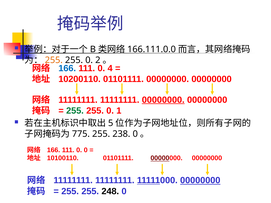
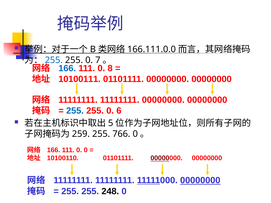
255 colour: orange -> blue (54, 60)
2: 2 -> 7 (98, 60)
4: 4 -> 8 (110, 68)
10200110: 10200110 -> 10100111 (80, 79)
00000000 underline: present -> none (163, 100)
255 colour: green -> blue (75, 111)
1: 1 -> 6 (119, 111)
775: 775 -> 259 (81, 134)
238: 238 -> 766 (121, 134)
